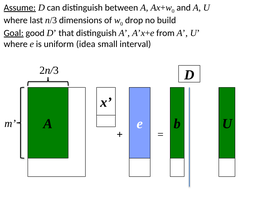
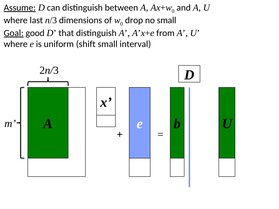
no build: build -> small (167, 20)
idea: idea -> shift (86, 44)
